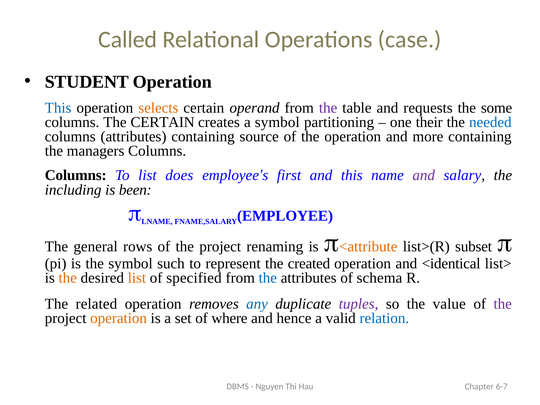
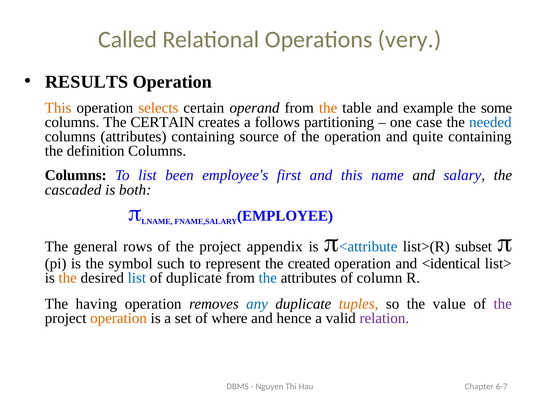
case: case -> very (410, 40)
STUDENT: STUDENT -> RESULTS (87, 82)
This colour: blue -> orange (58, 108)
the colour: purple -> orange (328, 108)
requests: requests -> example (428, 108)
a symbol: symbol -> follows (277, 122)
their: their -> case (429, 122)
more: more -> quite (428, 137)
managers: managers -> definition (96, 151)
does: does -> been (179, 175)
and colour: purple -> black (424, 175)
including: including -> cascaded (73, 190)
been: been -> both (135, 190)
renaming: renaming -> appendix (275, 247)
<attribute colour: orange -> blue (368, 247)
list colour: orange -> blue (137, 278)
of specified: specified -> duplicate (194, 278)
schema: schema -> column (379, 278)
related: related -> having (96, 304)
tuples colour: purple -> orange (359, 304)
relation colour: blue -> purple (384, 318)
